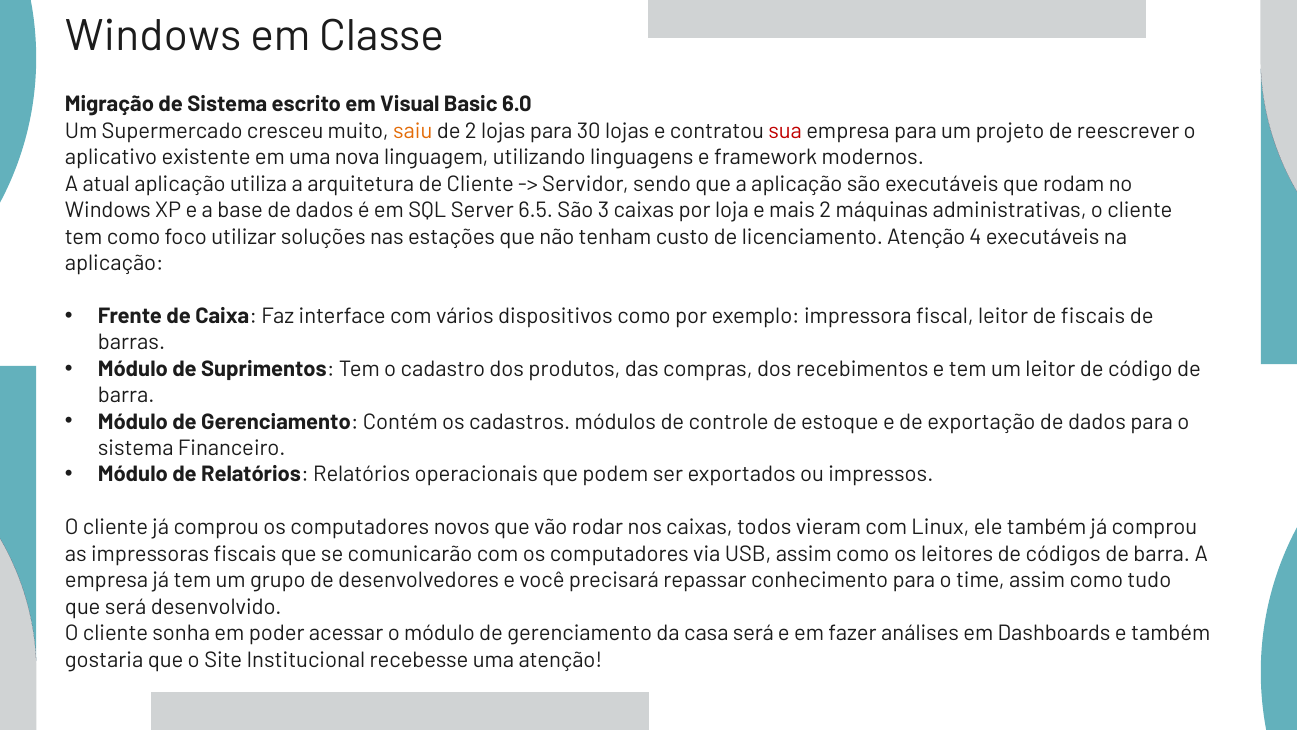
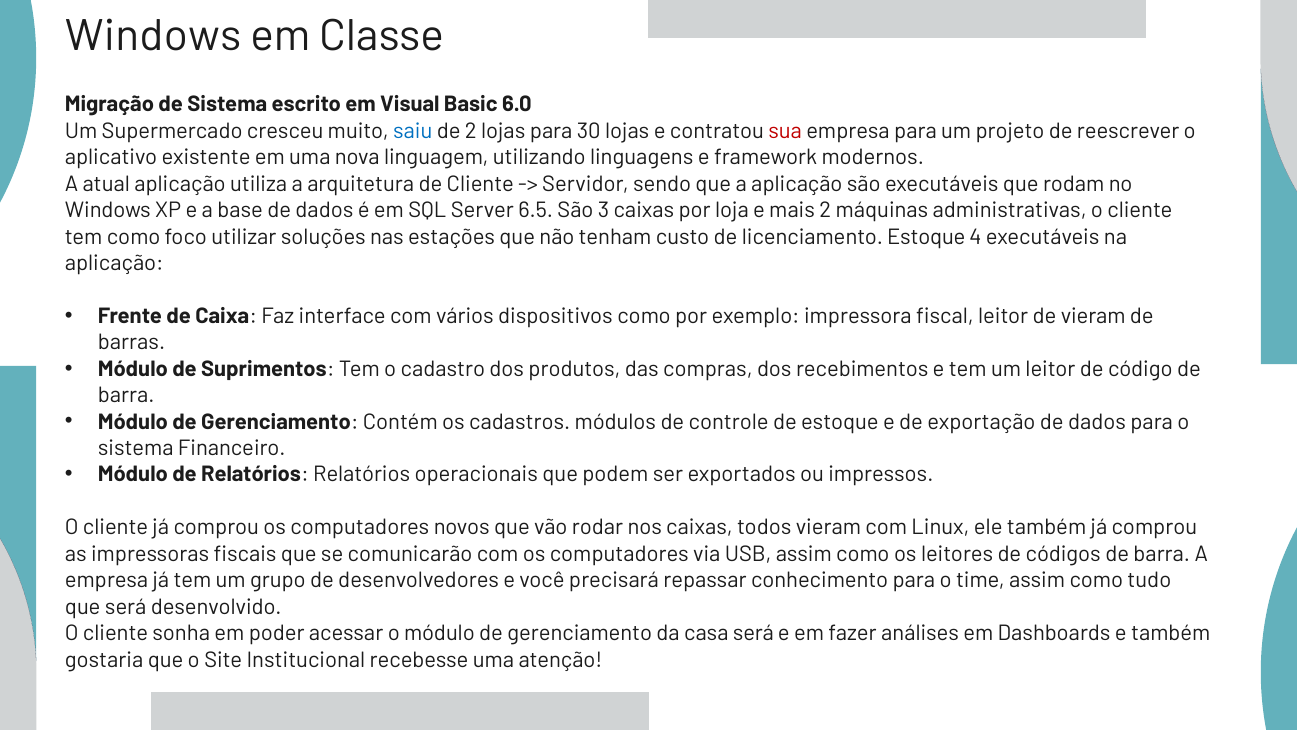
saiu colour: orange -> blue (413, 131)
licenciamento Atenção: Atenção -> Estoque (926, 237)
de fiscais: fiscais -> vieram (1093, 316)
